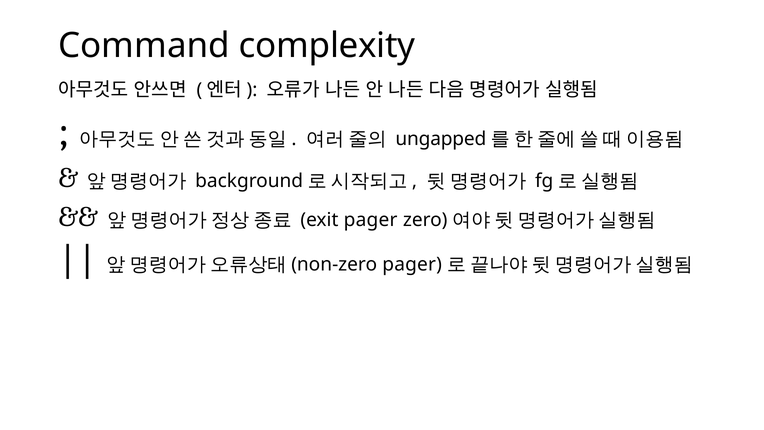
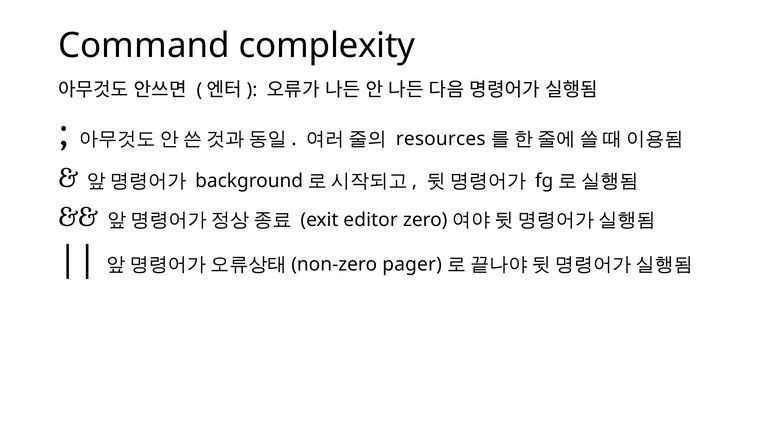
ungapped: ungapped -> resources (441, 139)
exit pager: pager -> editor (371, 220)
